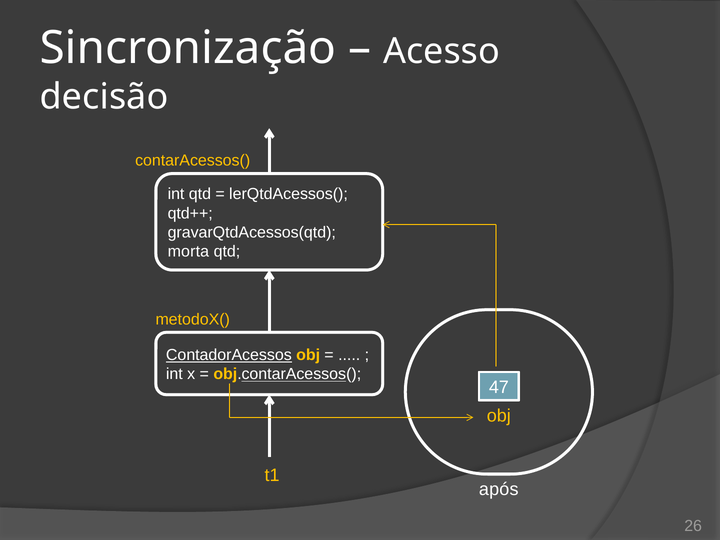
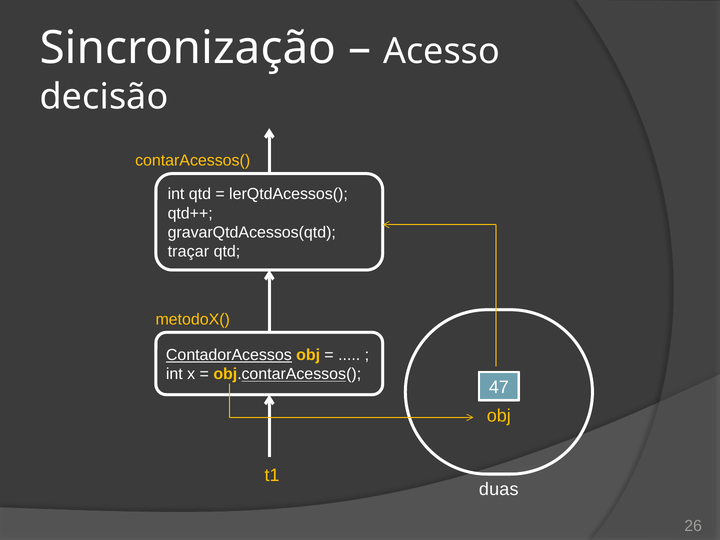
morta: morta -> traçar (188, 252)
após: após -> duas (499, 490)
